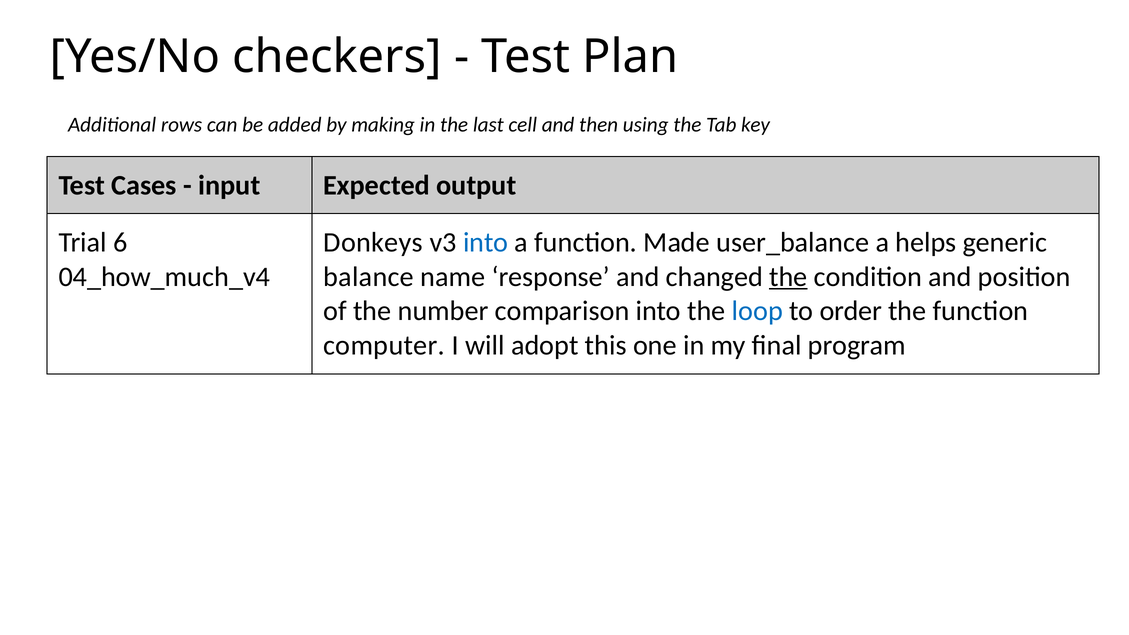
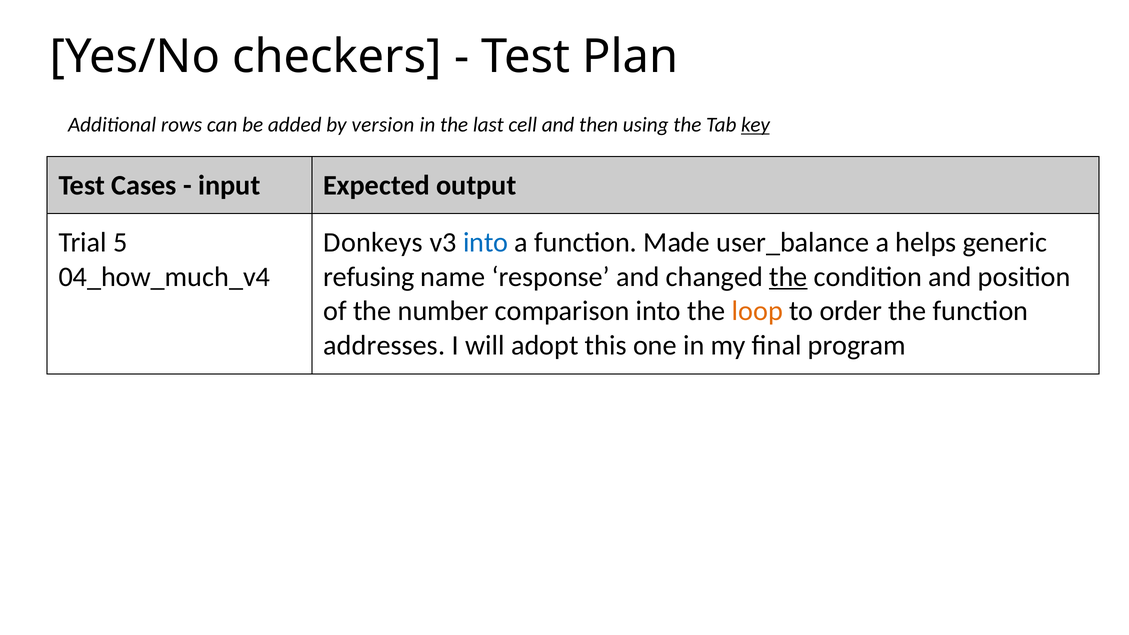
making: making -> version (383, 125)
key underline: none -> present (755, 125)
6: 6 -> 5 (120, 242)
balance: balance -> refusing (369, 277)
loop colour: blue -> orange (757, 311)
computer: computer -> addresses (384, 346)
